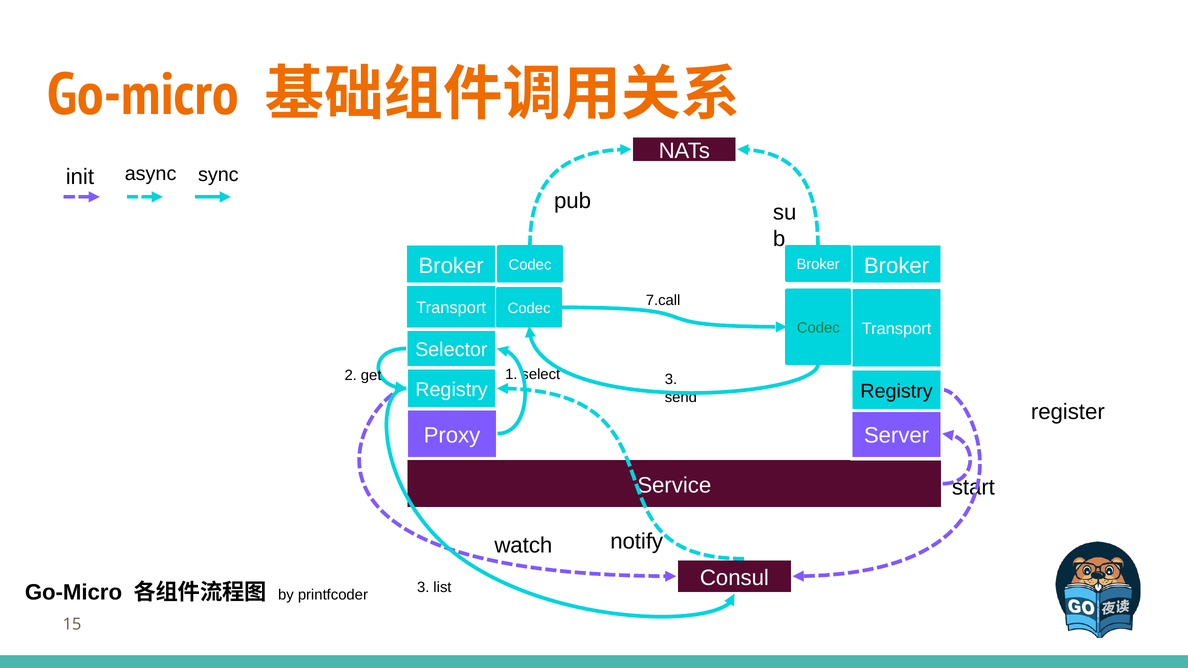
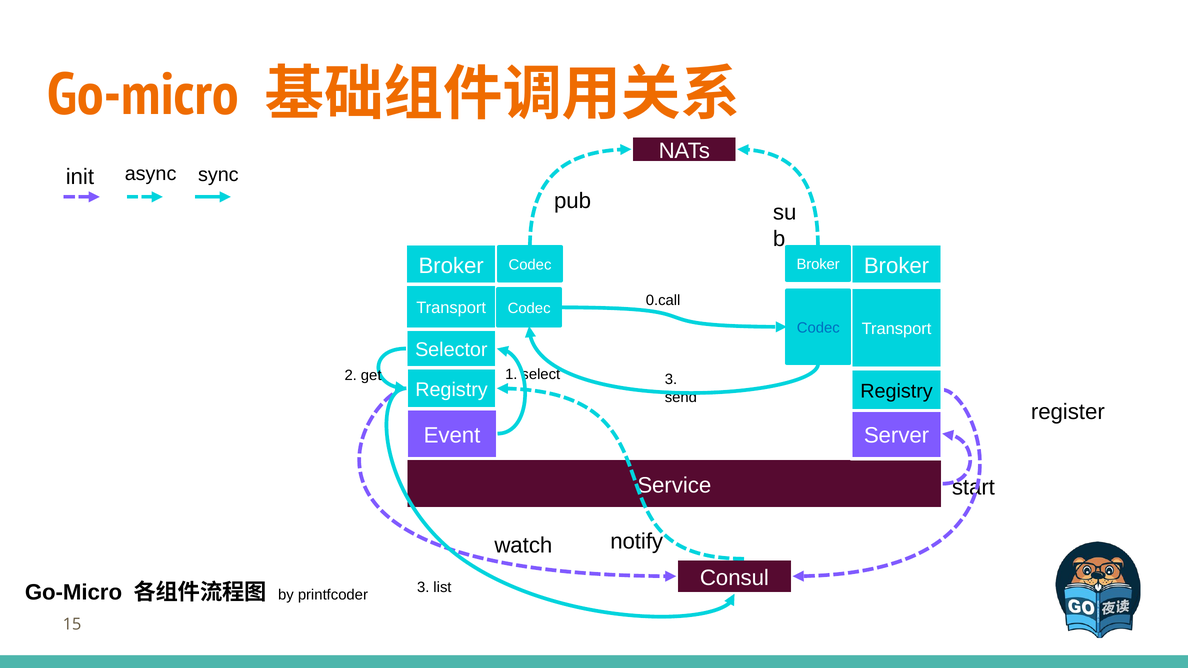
7.call: 7.call -> 0.call (663, 301)
Codec colour: green -> blue (818, 328)
Proxy: Proxy -> Event (452, 435)
